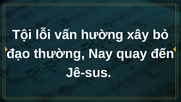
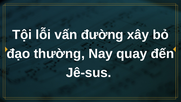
hường: hường -> đường (102, 35)
